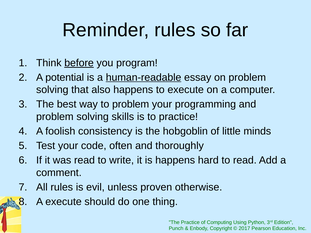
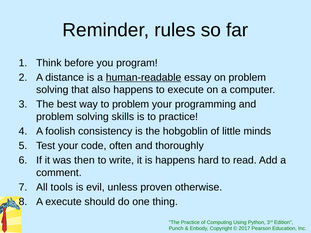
before underline: present -> none (79, 63)
potential: potential -> distance (65, 77)
was read: read -> then (84, 160)
All rules: rules -> tools (62, 187)
